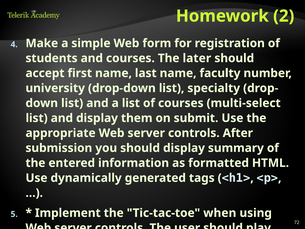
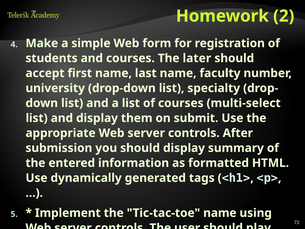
Tic-tac-toe when: when -> name (220, 213)
